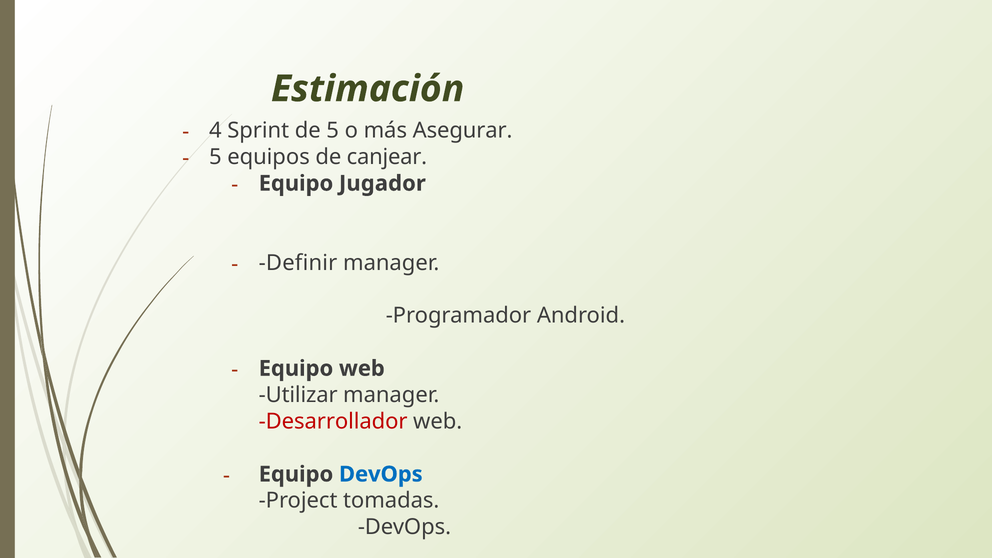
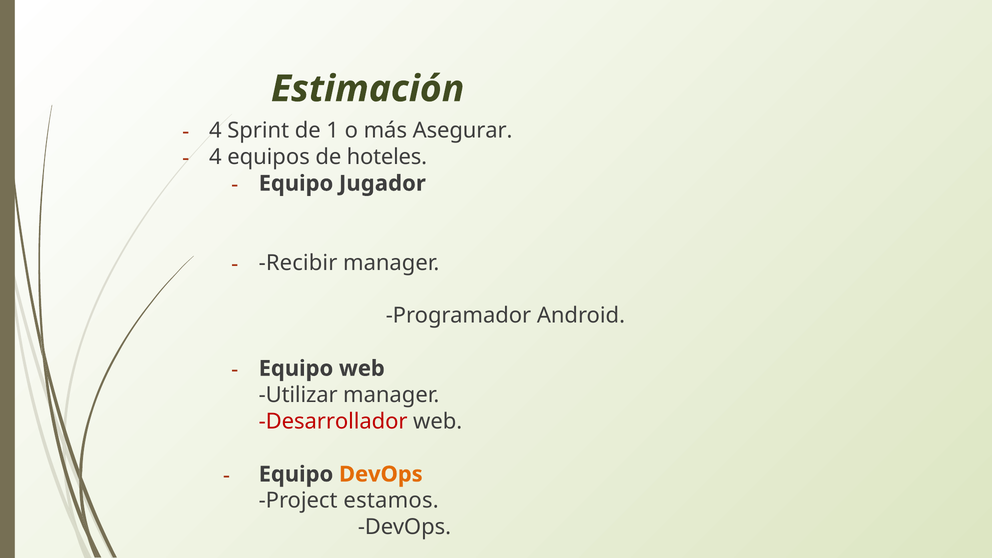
de 5: 5 -> 1 (333, 131)
5: 5 -> 4 (215, 157)
canjear: canjear -> hoteles (387, 157)
Definir: Definir -> Recibir (298, 263)
DevOps colour: blue -> orange (381, 474)
tomadas: tomadas -> estamos (391, 501)
